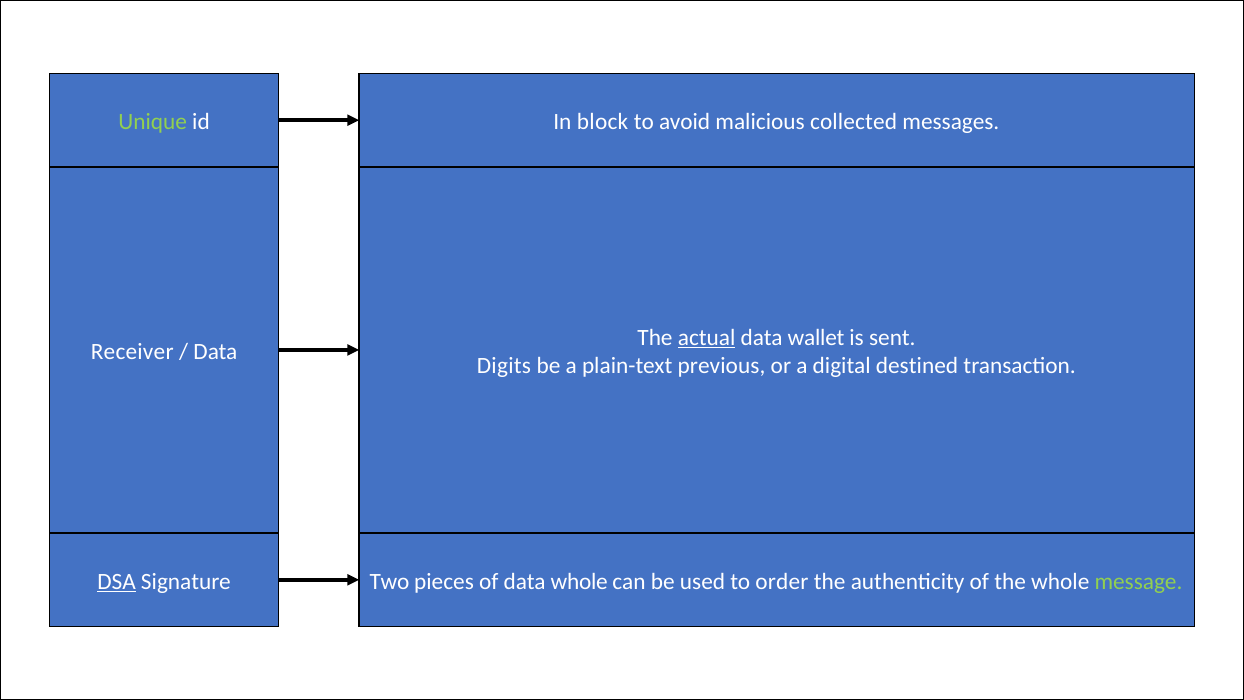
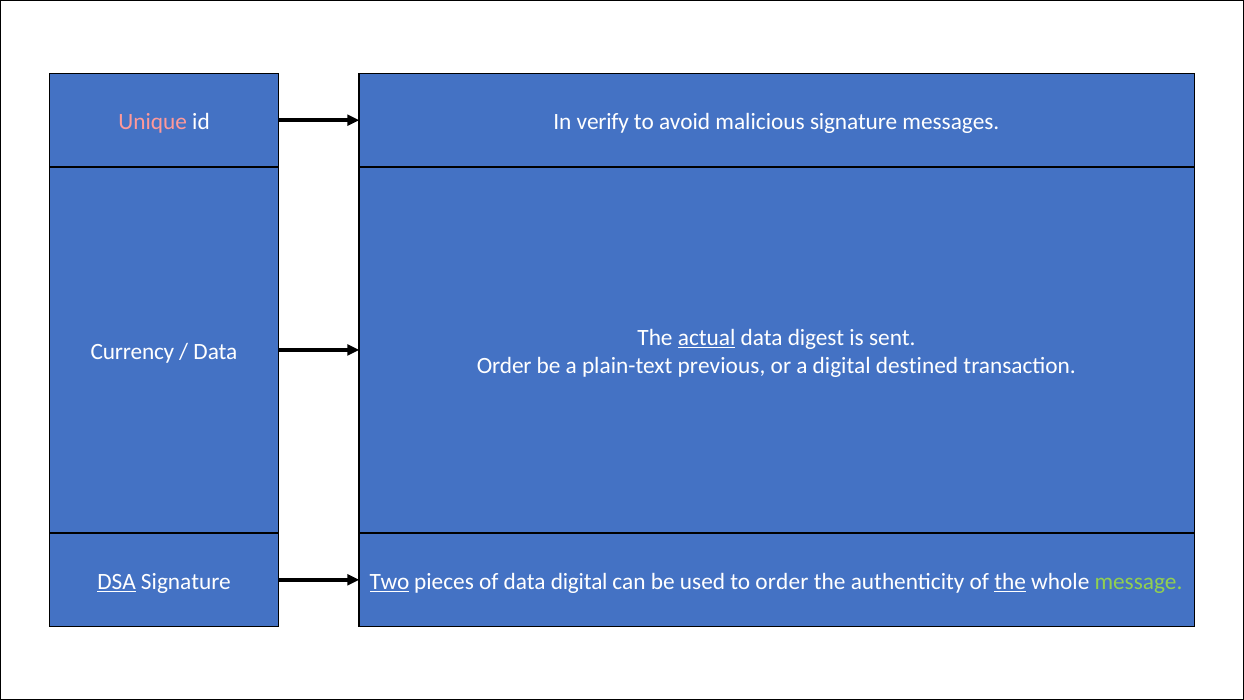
Unique colour: light green -> pink (153, 122)
block: block -> verify (603, 122)
malicious collected: collected -> signature (854, 122)
wallet: wallet -> digest (816, 337)
Receiver: Receiver -> Currency (132, 351)
Digits: Digits -> Order (504, 365)
Two underline: none -> present (389, 581)
data whole: whole -> digital (579, 581)
the underline: none -> present (1010, 581)
